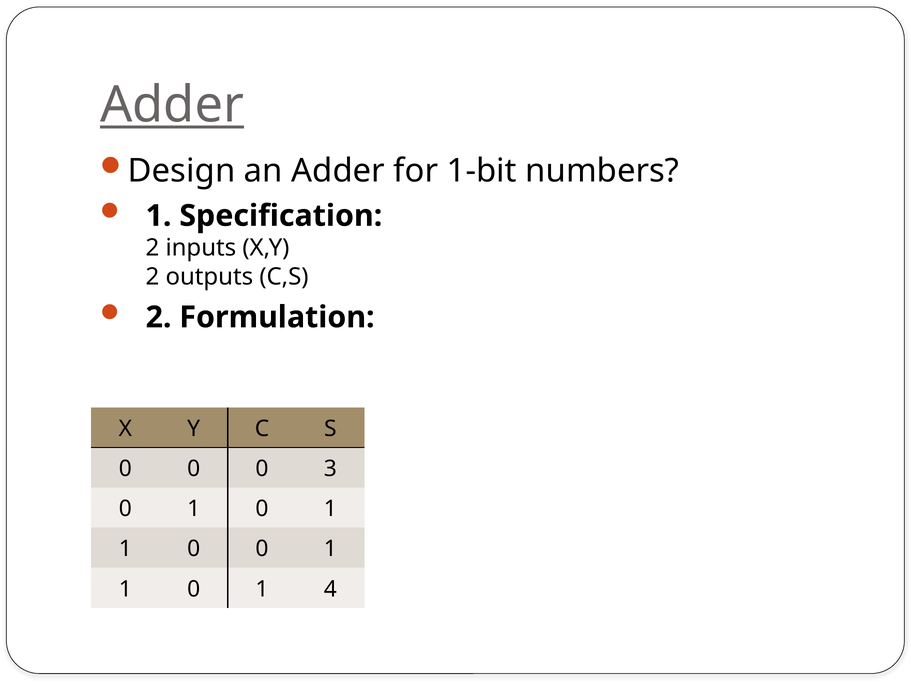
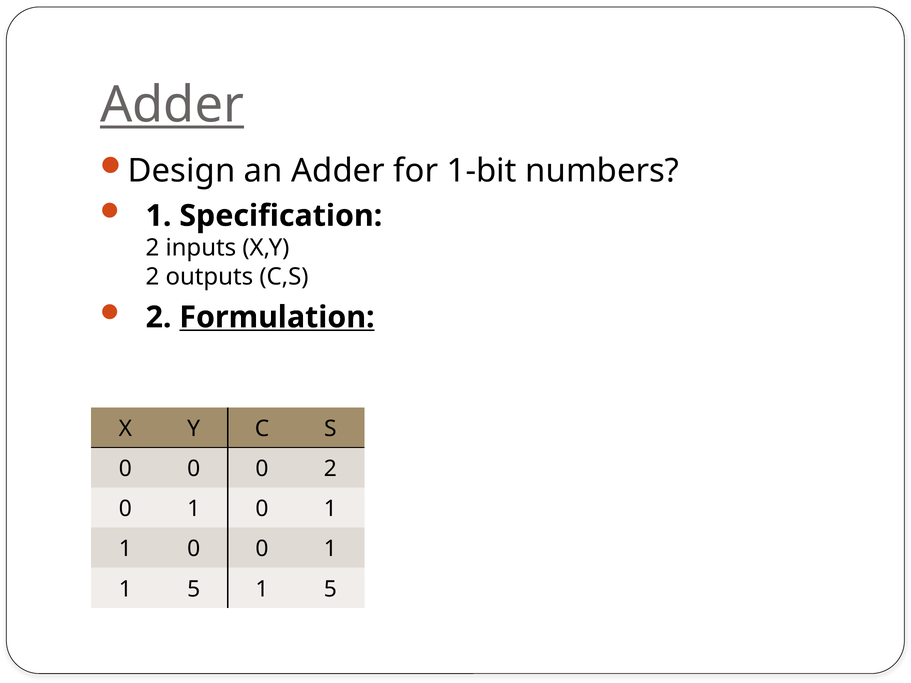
Formulation underline: none -> present (277, 317)
0 3: 3 -> 2 (330, 469)
0: 0 -> 5 (194, 589)
4: 4 -> 5 (330, 589)
